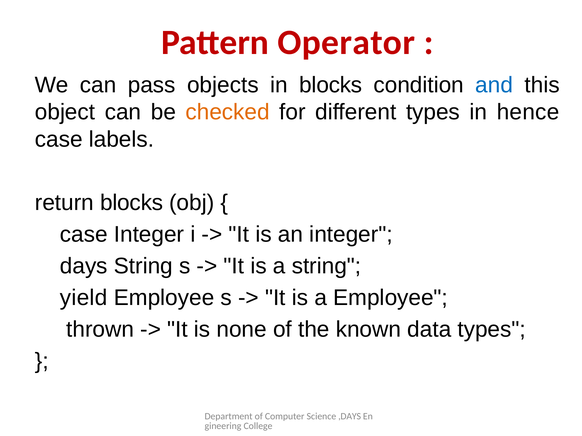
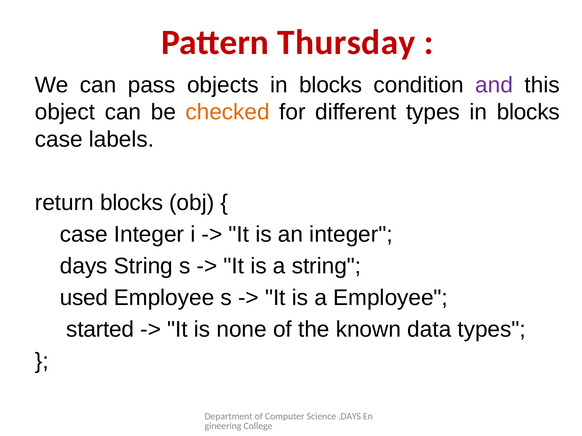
Operator: Operator -> Thursday (346, 42)
and colour: blue -> purple (494, 85)
types in hence: hence -> blocks (528, 112)
yield: yield -> used (84, 298)
thrown: thrown -> started (100, 330)
